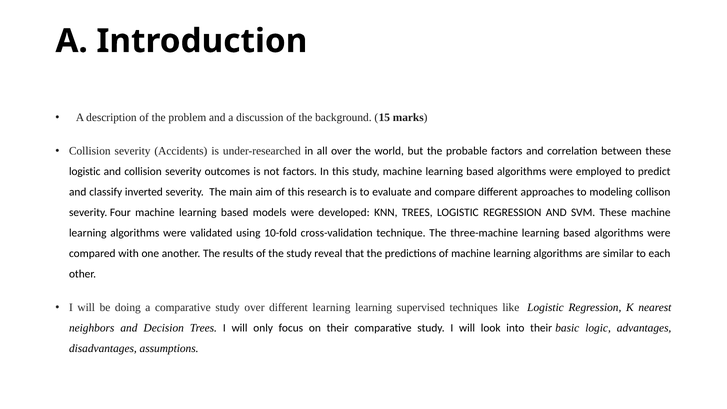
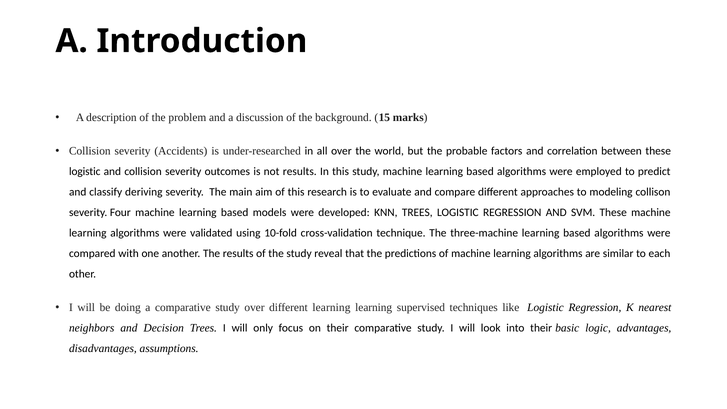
not factors: factors -> results (300, 172)
inverted: inverted -> deriving (144, 192)
